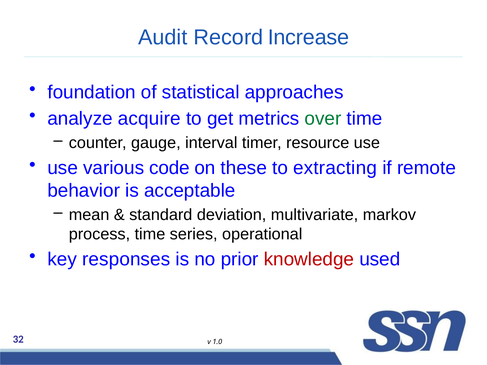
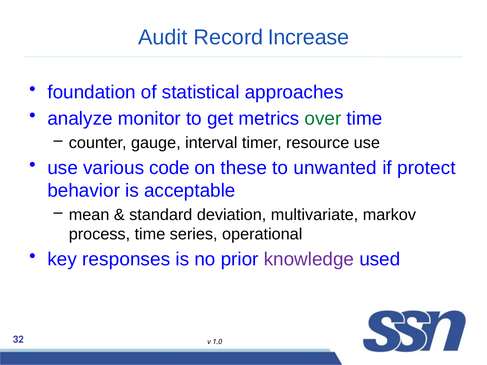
acquire: acquire -> monitor (149, 119)
extracting: extracting -> unwanted (335, 168)
remote: remote -> protect (426, 168)
knowledge colour: red -> purple (309, 260)
